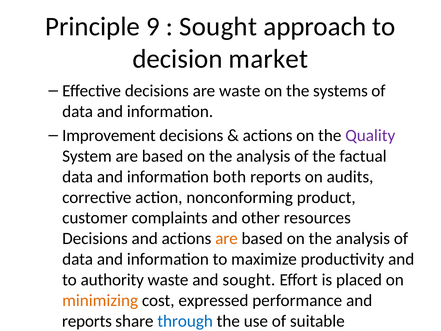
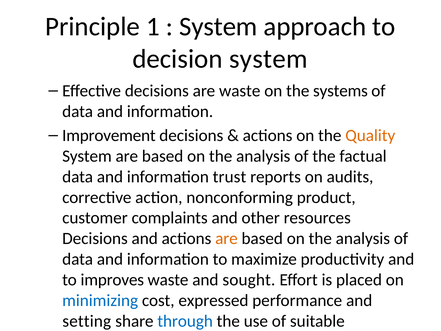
9: 9 -> 1 (153, 27)
Sought: Sought -> System (218, 27)
decision market: market -> system (268, 59)
Quality colour: purple -> orange (370, 135)
both: both -> trust (229, 177)
authority: authority -> improves (112, 280)
minimizing colour: orange -> blue (100, 300)
reports: reports -> setting (87, 321)
